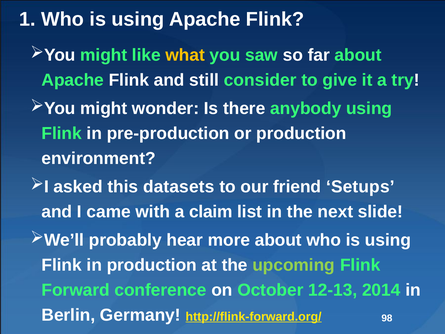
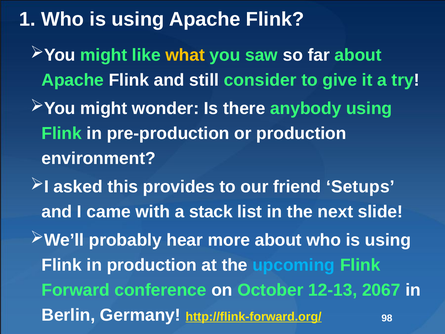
datasets: datasets -> provides (179, 187)
claim: claim -> stack (211, 212)
upcoming colour: light green -> light blue (294, 265)
2014: 2014 -> 2067 (381, 290)
